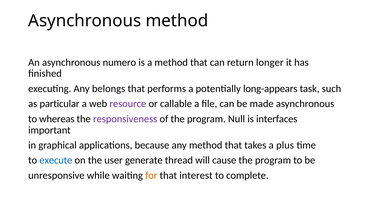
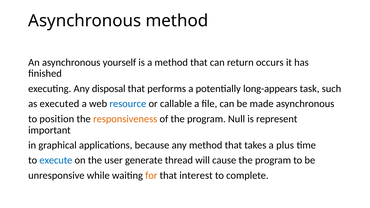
numero: numero -> yourself (119, 62)
longer: longer -> occurs (270, 62)
belongs: belongs -> disposal (109, 89)
particular: particular -> executed (59, 104)
resource colour: purple -> blue (128, 104)
whereas: whereas -> position (57, 119)
responsiveness colour: purple -> orange (125, 119)
interfaces: interfaces -> represent (277, 119)
